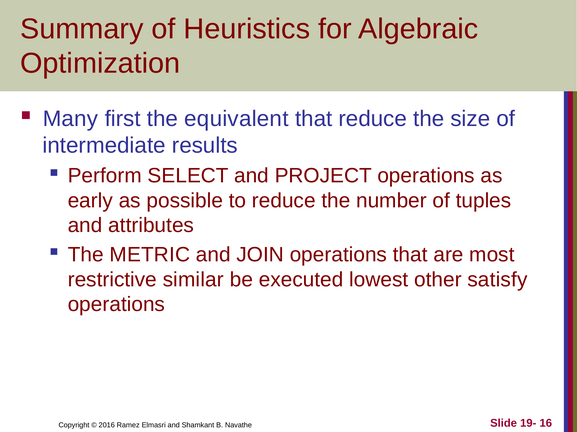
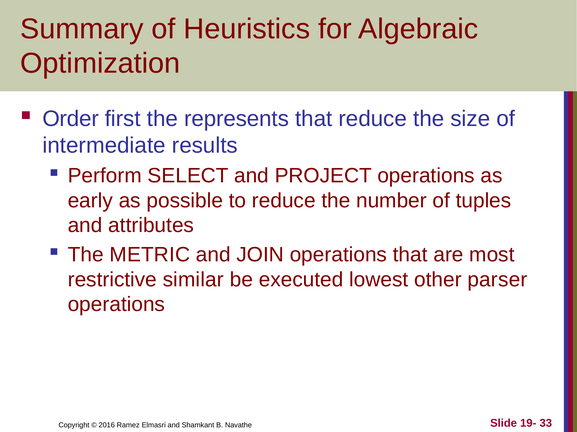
Many: Many -> Order (71, 119)
equivalent: equivalent -> represents (237, 119)
satisfy: satisfy -> parser (497, 280)
16: 16 -> 33 (546, 424)
